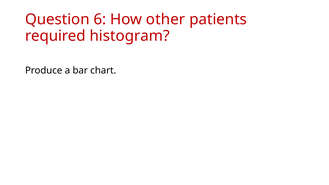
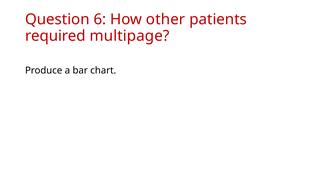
histogram: histogram -> multipage (130, 36)
